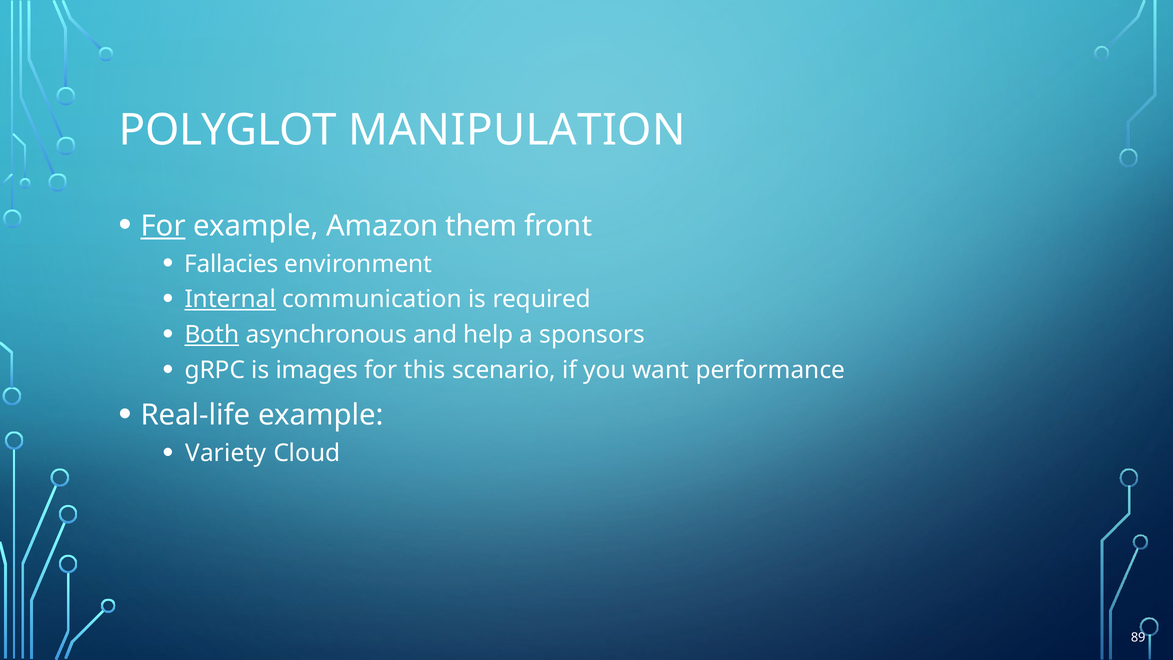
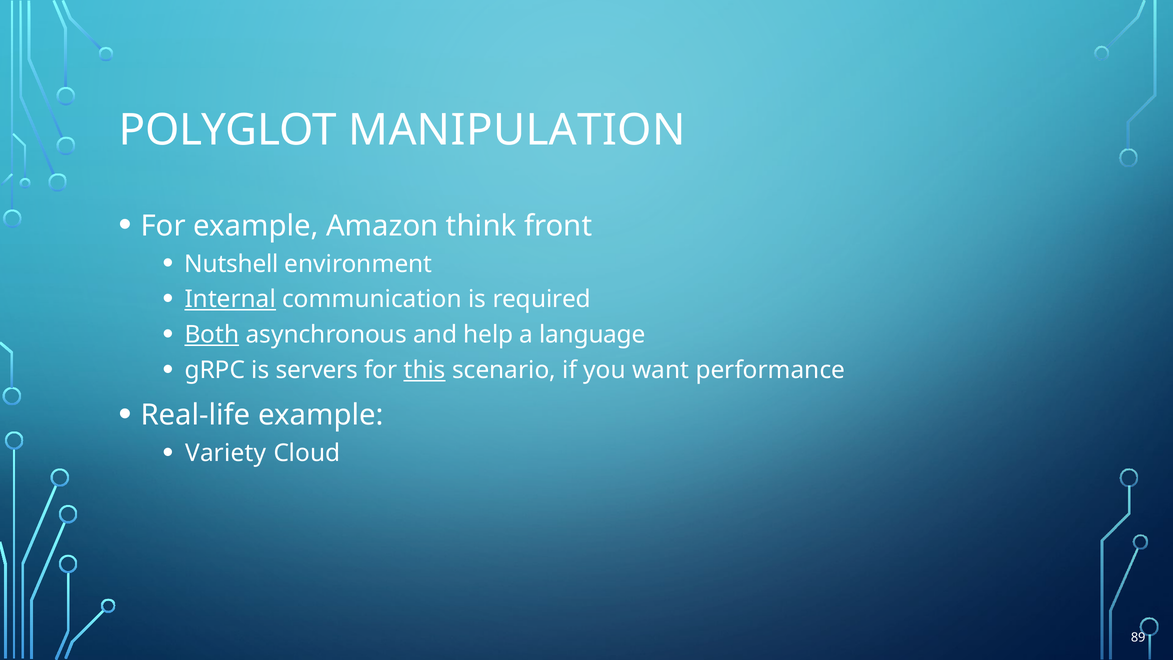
For underline: present -> none (163, 226)
them: them -> think (481, 226)
Fallacies: Fallacies -> Nutshell (231, 264)
sponsors: sponsors -> language (592, 335)
images: images -> servers (317, 370)
this underline: none -> present (425, 370)
